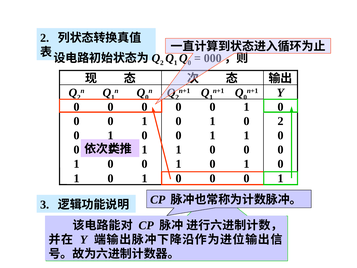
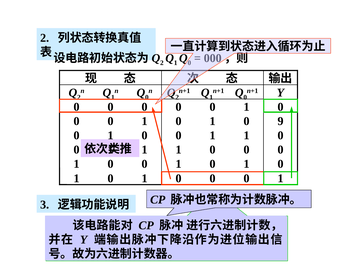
0 2: 2 -> 9 (280, 121)
